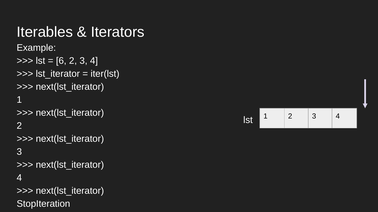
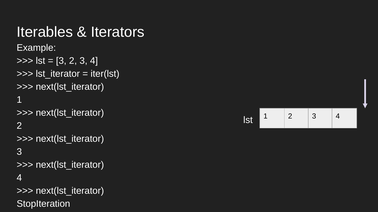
6: 6 -> 3 (61, 61)
